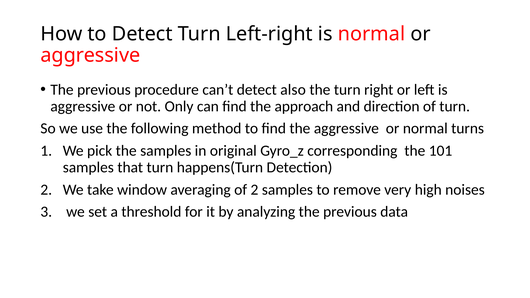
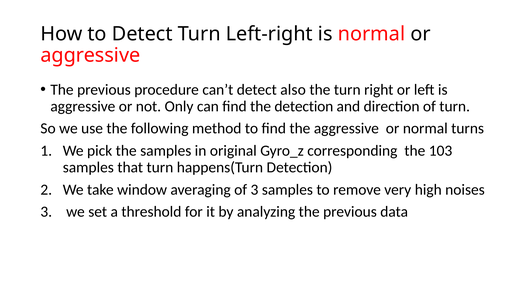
the approach: approach -> detection (304, 106)
101: 101 -> 103 (441, 151)
of 2: 2 -> 3 (254, 190)
